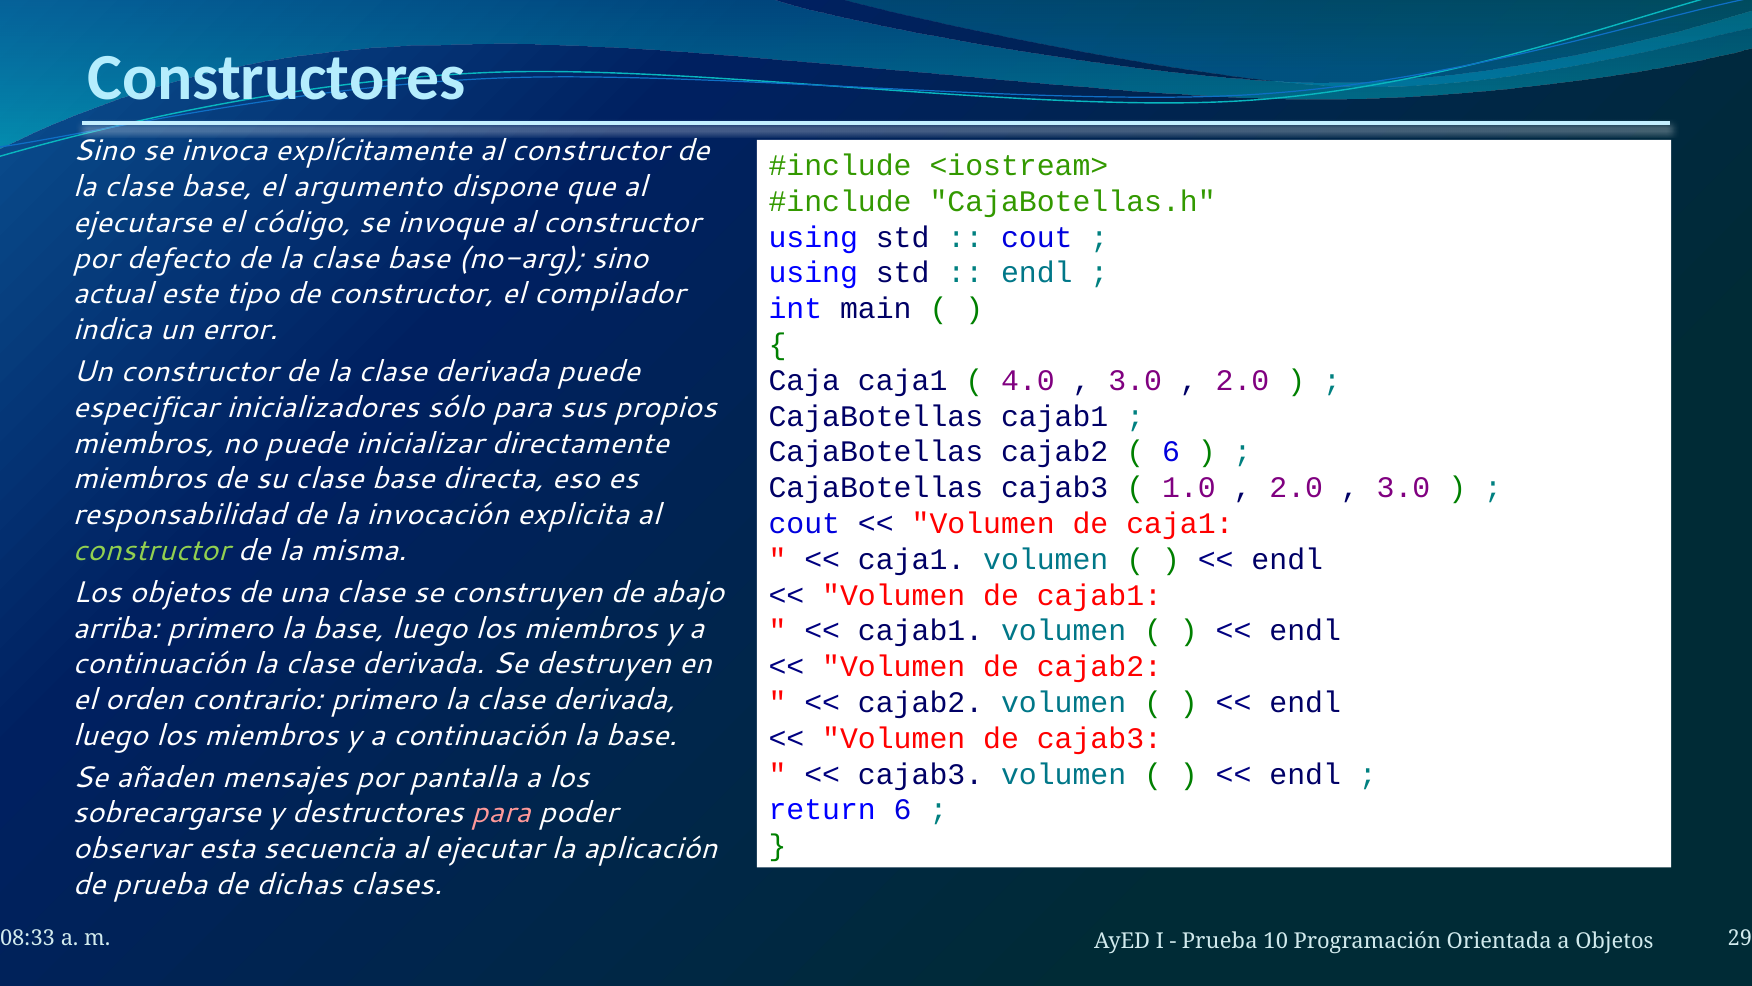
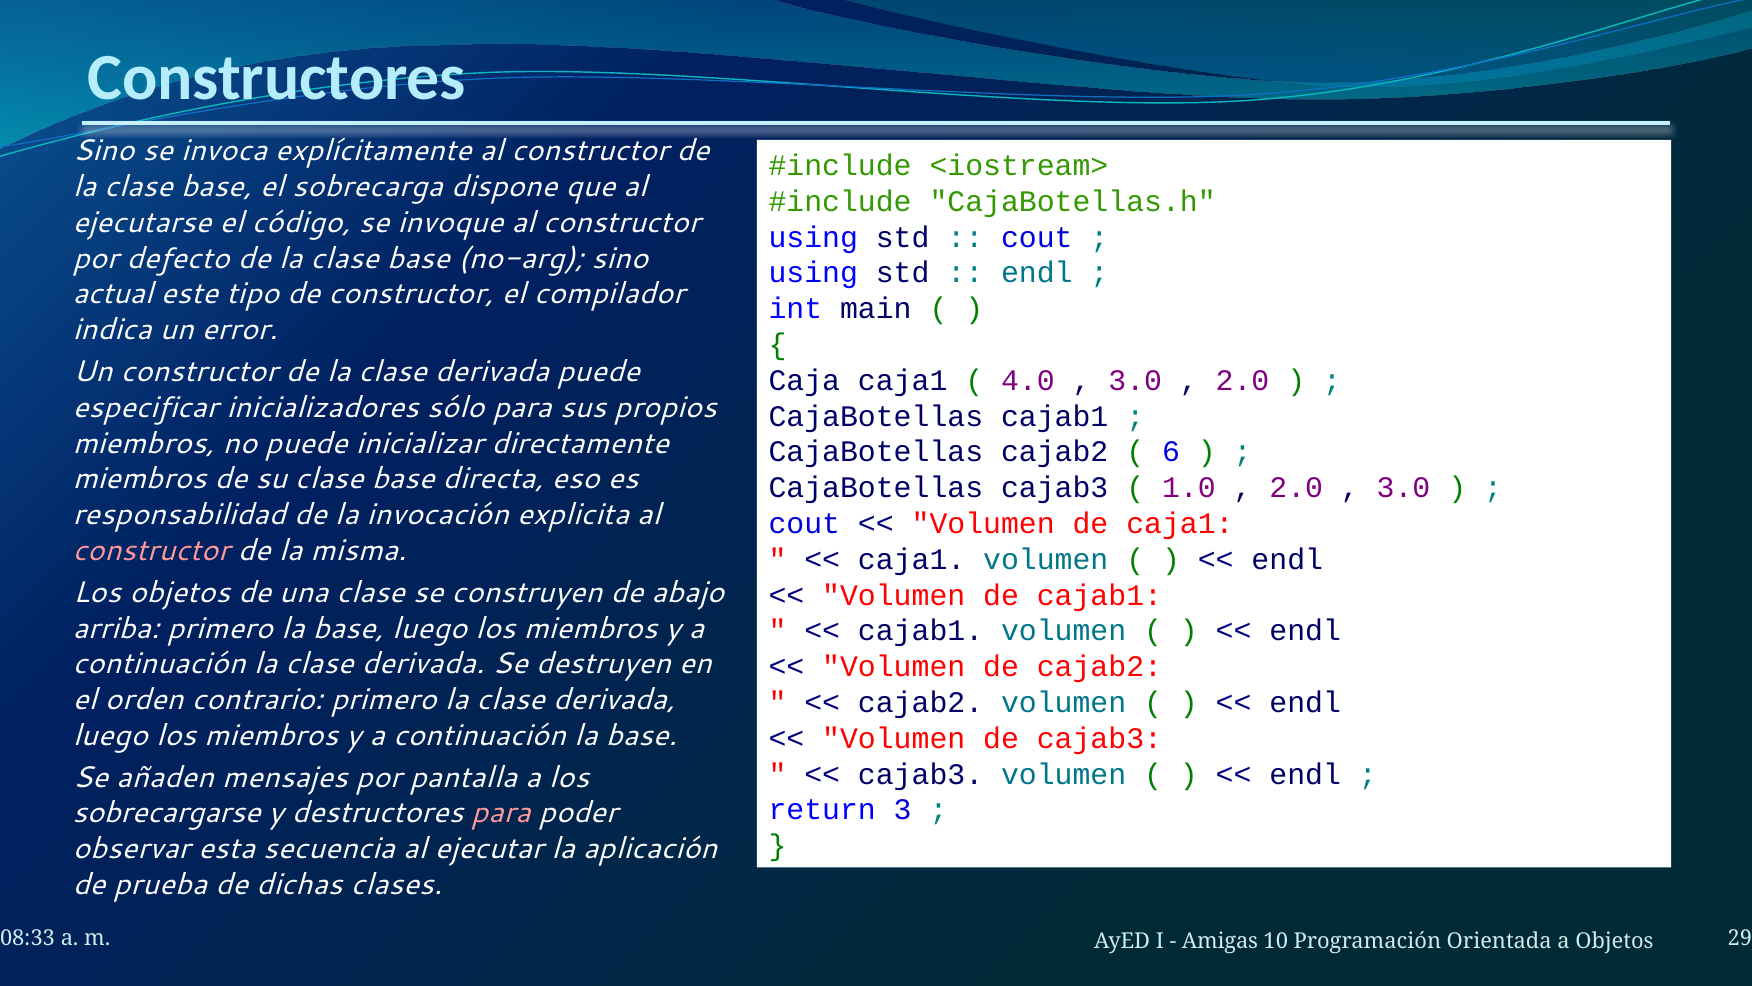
argumento: argumento -> sobrecarga (368, 187)
constructor colour: light green -> pink (151, 550)
return 6: 6 -> 3 (903, 810)
Prueba: Prueba -> Amigas (1220, 941)
